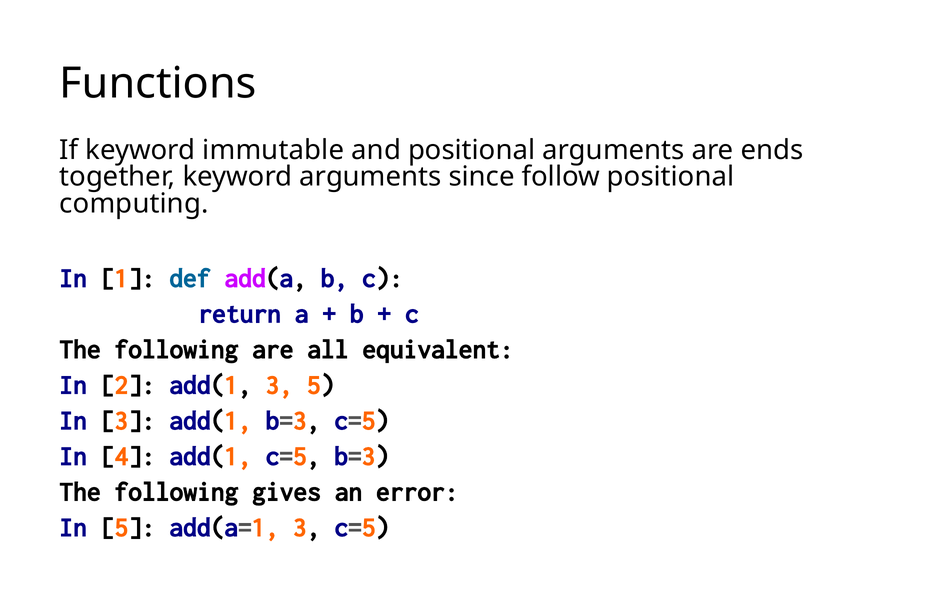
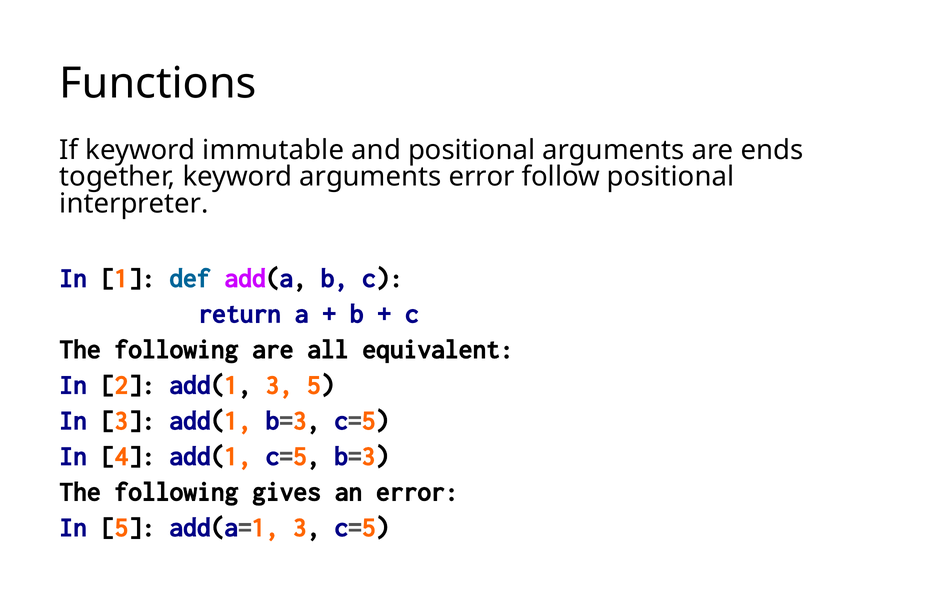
arguments since: since -> error (482, 177)
computing: computing -> interpreter (134, 204)
